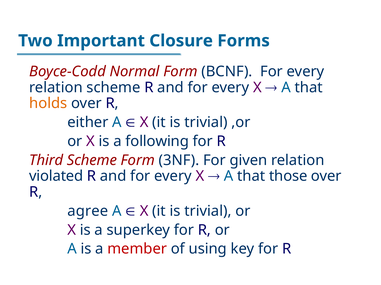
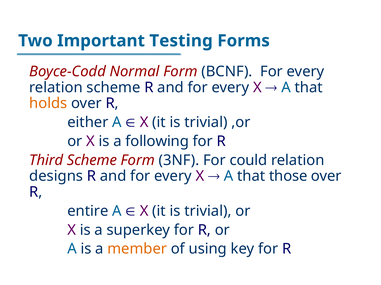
Closure: Closure -> Testing (181, 41)
given: given -> could (248, 161)
violated: violated -> designs (56, 177)
agree: agree -> entire (88, 212)
member colour: red -> orange (137, 249)
